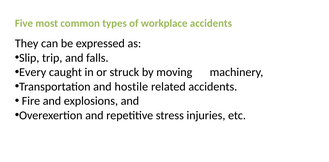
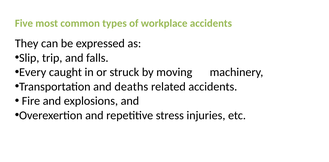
hostile: hostile -> deaths (131, 87)
